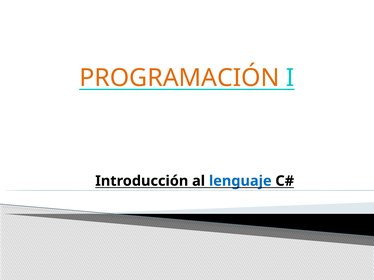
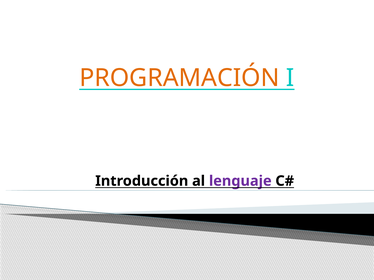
lenguaje colour: blue -> purple (240, 181)
